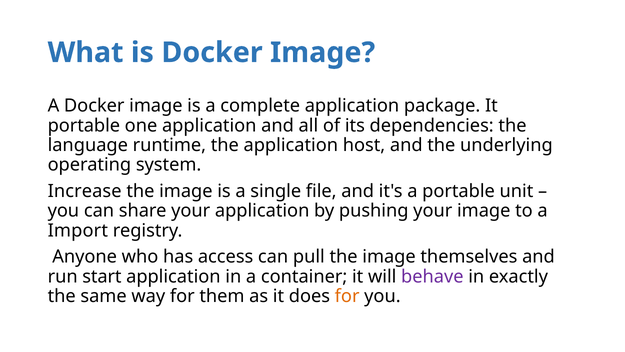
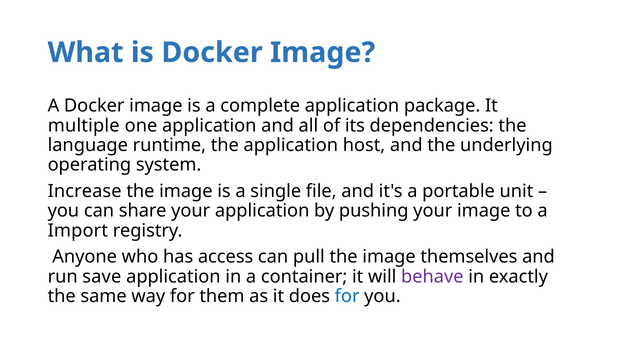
portable: portable -> multiple (84, 125)
start: start -> save (102, 276)
for colour: orange -> blue (347, 296)
